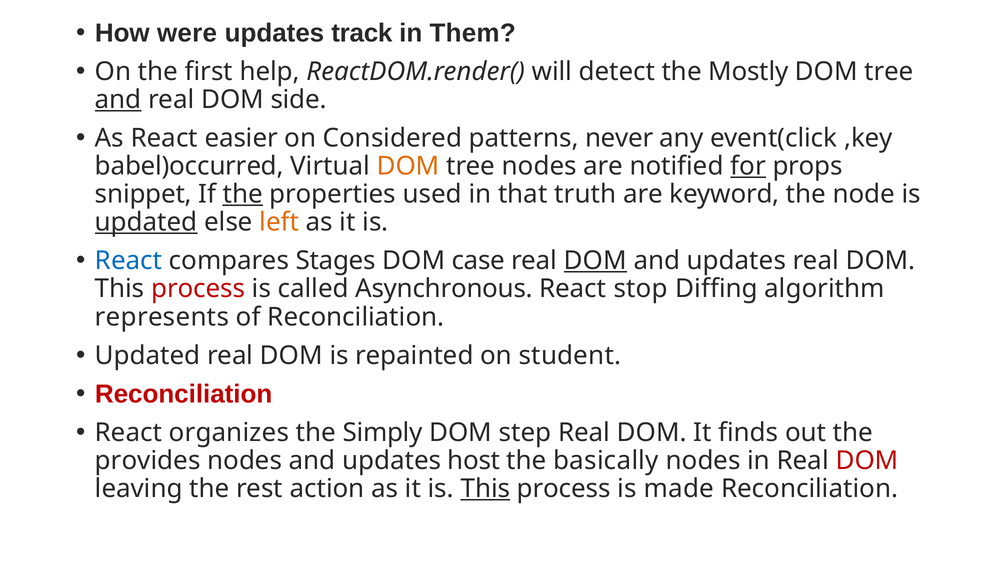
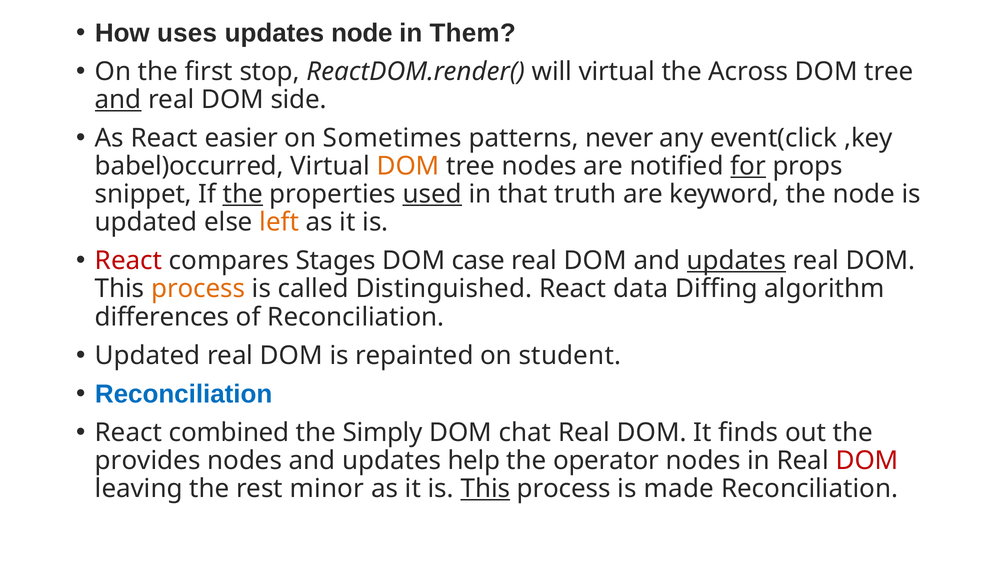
were: were -> uses (187, 33)
updates track: track -> node (362, 33)
help: help -> stop (270, 71)
will detect: detect -> virtual (617, 71)
Mostly: Mostly -> Across (748, 71)
Considered: Considered -> Sometimes (392, 138)
used underline: none -> present (432, 194)
updated underline: present -> none (146, 222)
React colour: blue -> red (128, 261)
DOM underline: present -> none (595, 261)
updates underline: none -> present (736, 261)
process colour: red -> orange (198, 289)
Asynchronous: Asynchronous -> Distinguished (444, 289)
stop: stop -> data (641, 289)
represents: represents -> differences (162, 317)
Reconciliation colour: red -> blue (184, 394)
organizes: organizes -> combined (229, 432)
step: step -> chat (525, 432)
host: host -> help (474, 460)
basically: basically -> operator (606, 460)
action: action -> minor (327, 489)
